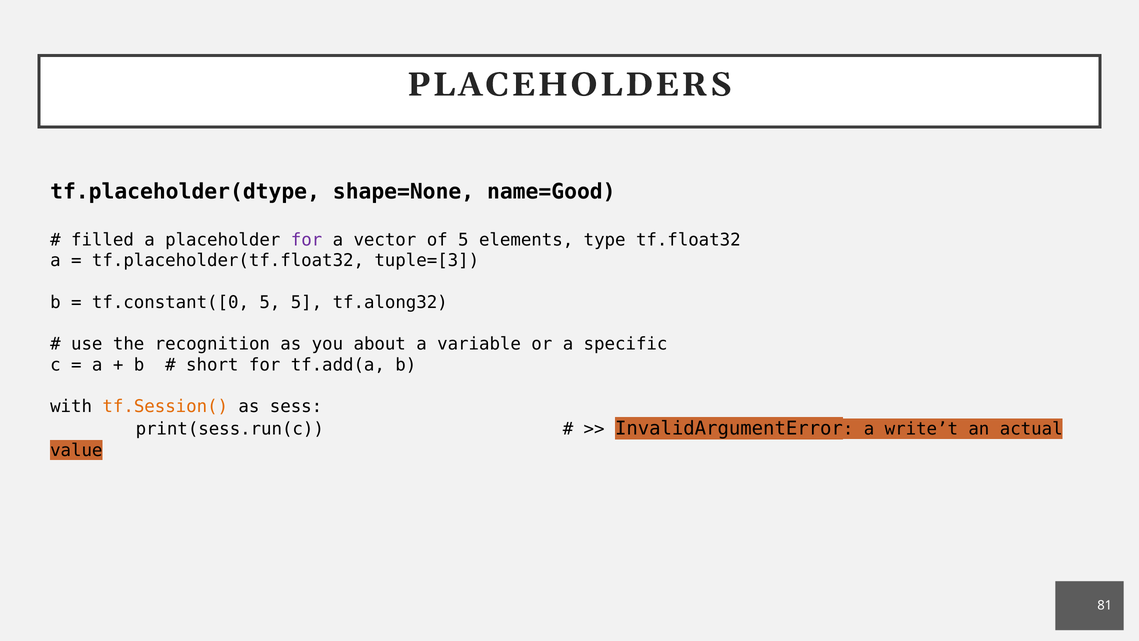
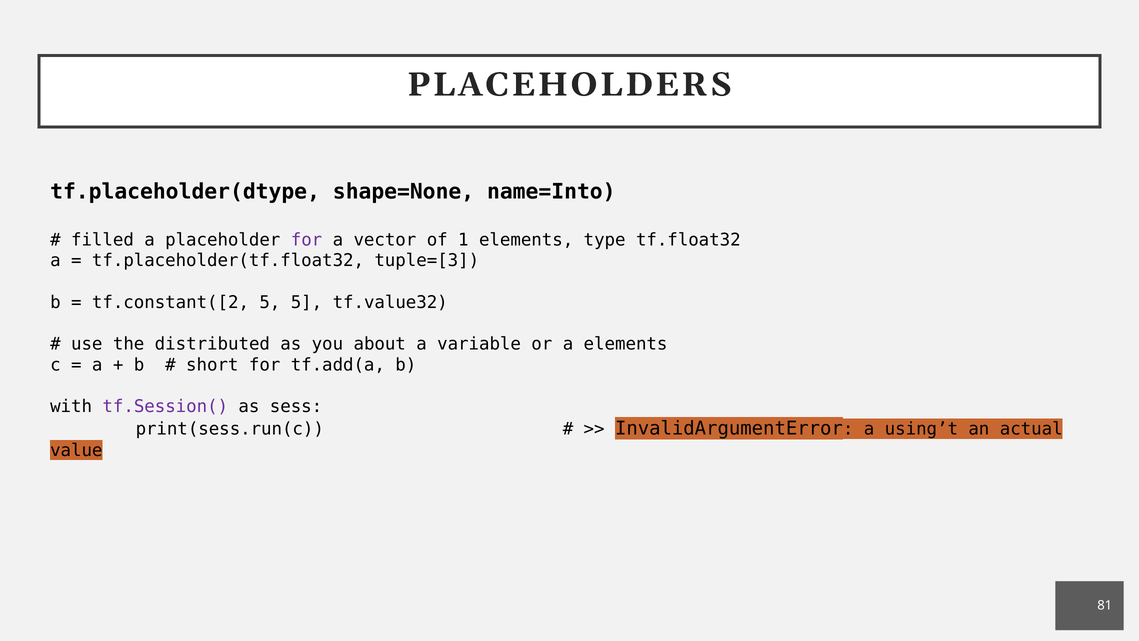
name=Good: name=Good -> name=Into (551, 191)
of 5: 5 -> 1 (463, 240)
tf.constant([0: tf.constant([0 -> tf.constant([2 (170, 302)
tf.along32: tf.along32 -> tf.value32 (390, 302)
recognition: recognition -> distributed (212, 344)
a specific: specific -> elements (626, 344)
tf.Session( colour: orange -> purple (165, 406)
write’t: write’t -> using’t (921, 429)
